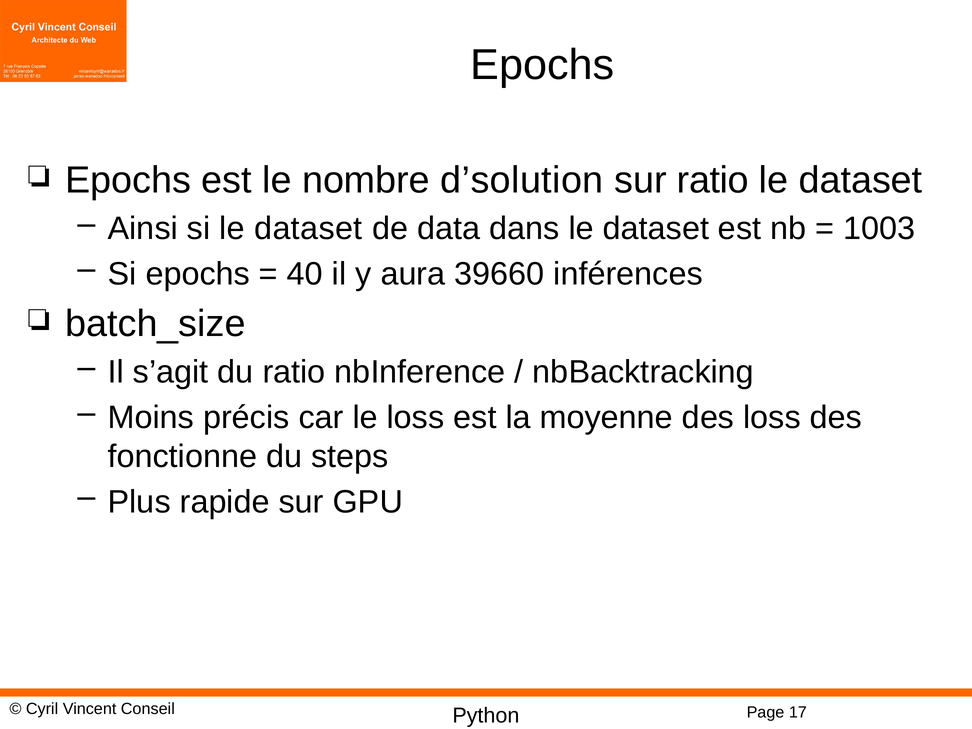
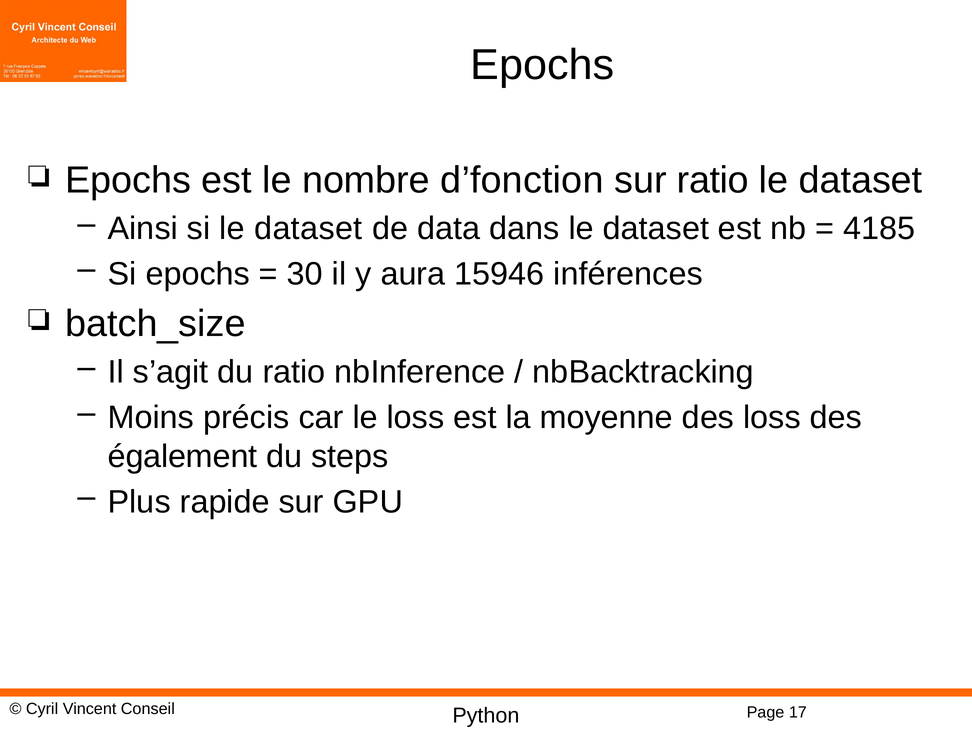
d’solution: d’solution -> d’fonction (522, 180)
1003: 1003 -> 4185 (879, 229)
40: 40 -> 30 (305, 274)
39660: 39660 -> 15946 (499, 274)
fonctionne: fonctionne -> également (183, 456)
